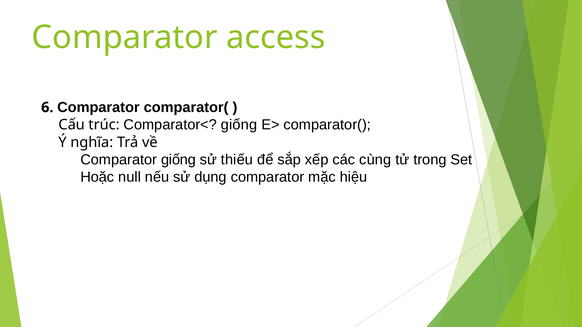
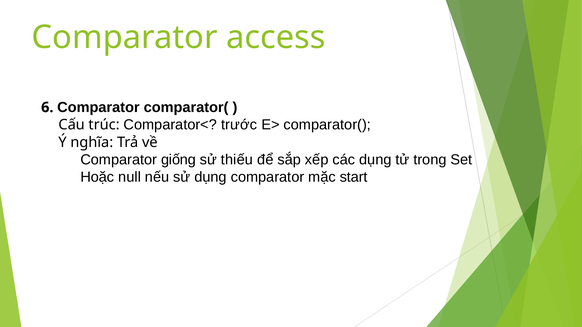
Comparator< giống: giống -> trước (239, 125)
các cùng: cùng -> dụng (375, 160)
hiệu: hiệu -> start (354, 177)
